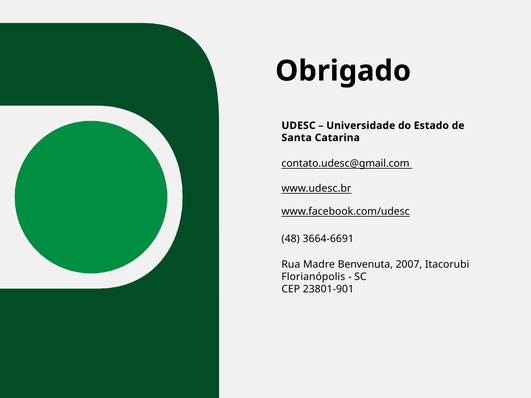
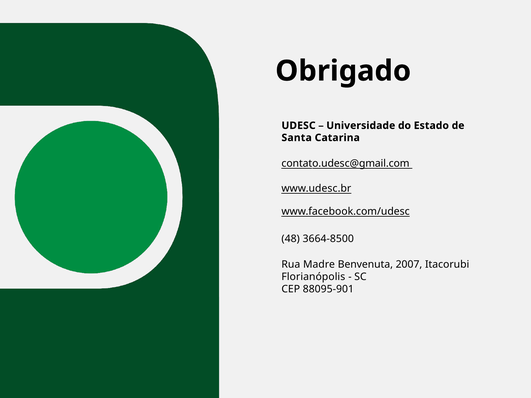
3664-6691: 3664-6691 -> 3664-8500 (328, 239)
23801-901: 23801-901 -> 88095-901 (328, 289)
